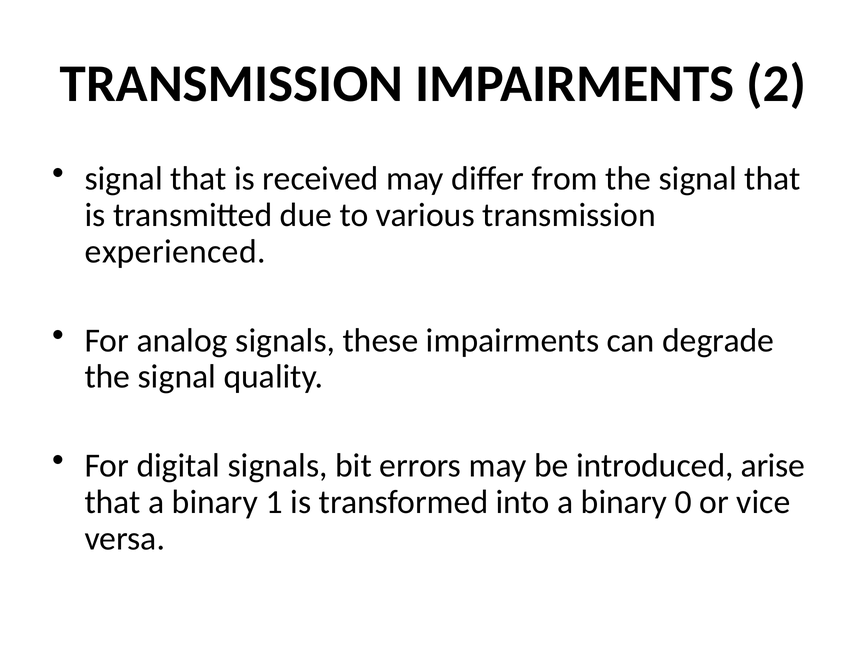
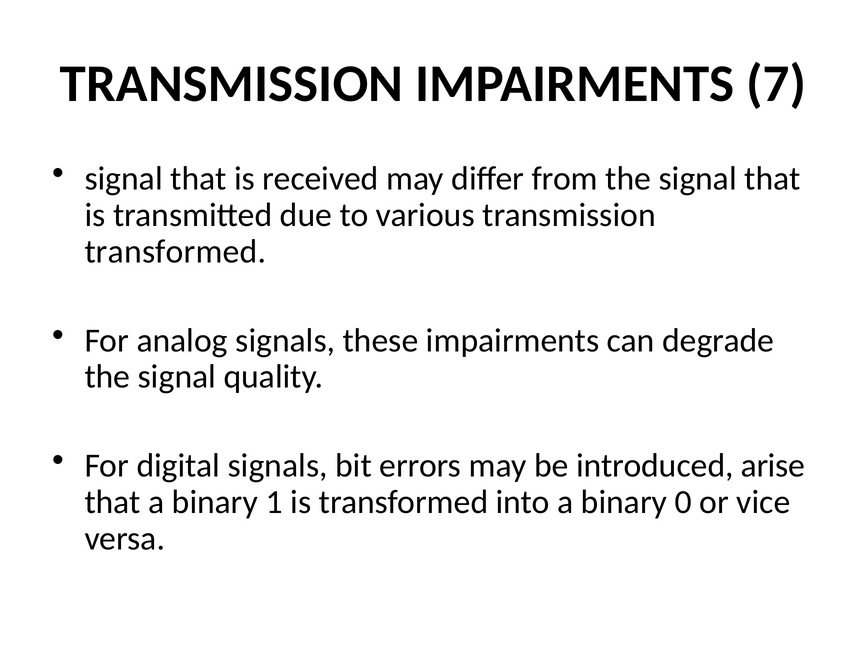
2: 2 -> 7 (776, 84)
experienced: experienced -> transformed (175, 251)
